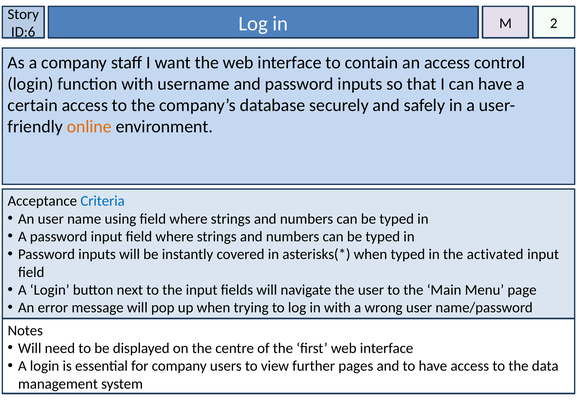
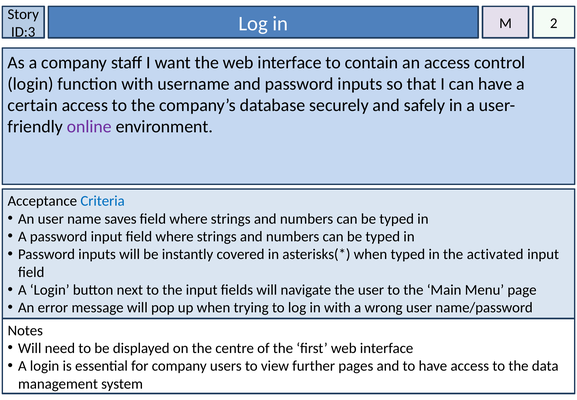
ID:6: ID:6 -> ID:3 (23, 32)
online colour: orange -> purple (89, 126)
using: using -> saves (121, 219)
